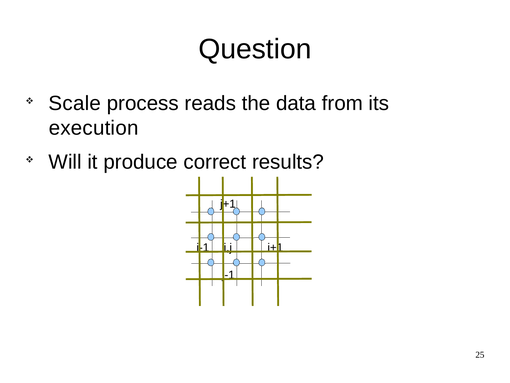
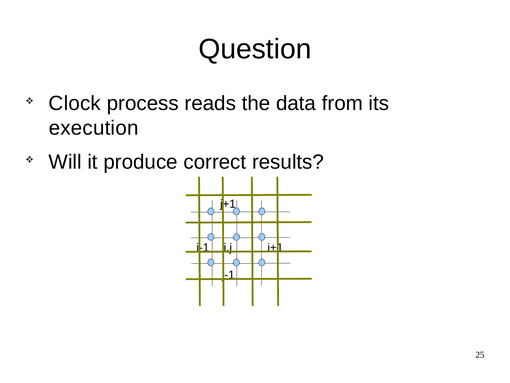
Scale: Scale -> Clock (75, 103)
